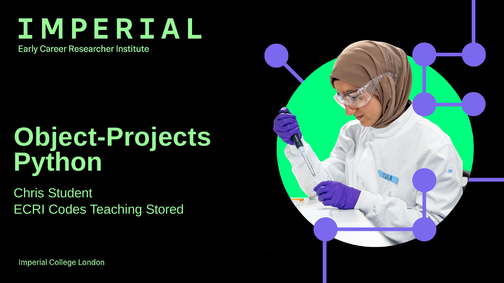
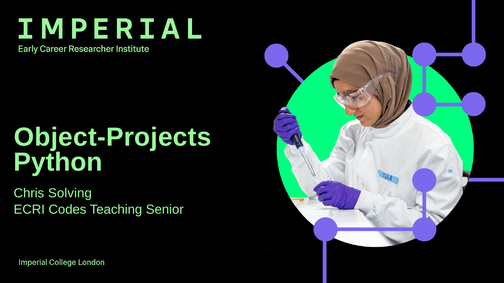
Student: Student -> Solving (70, 193)
Stored: Stored -> Senior (165, 210)
